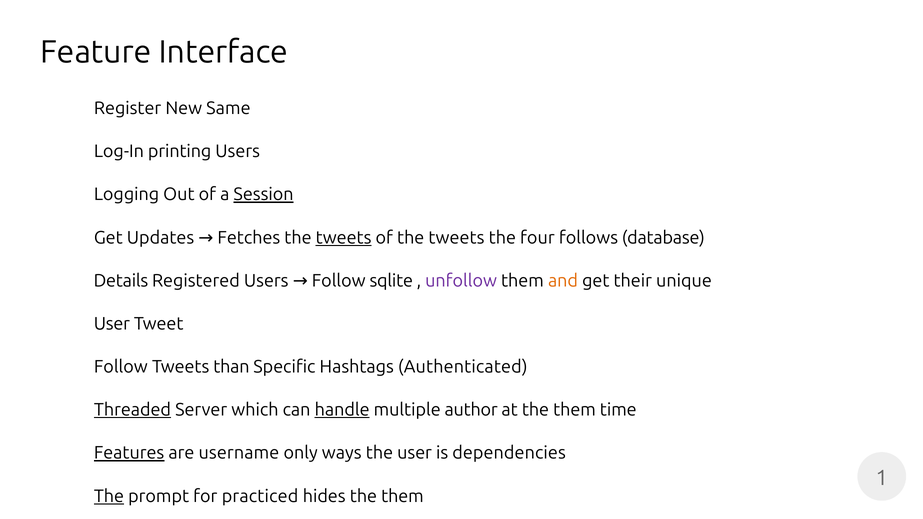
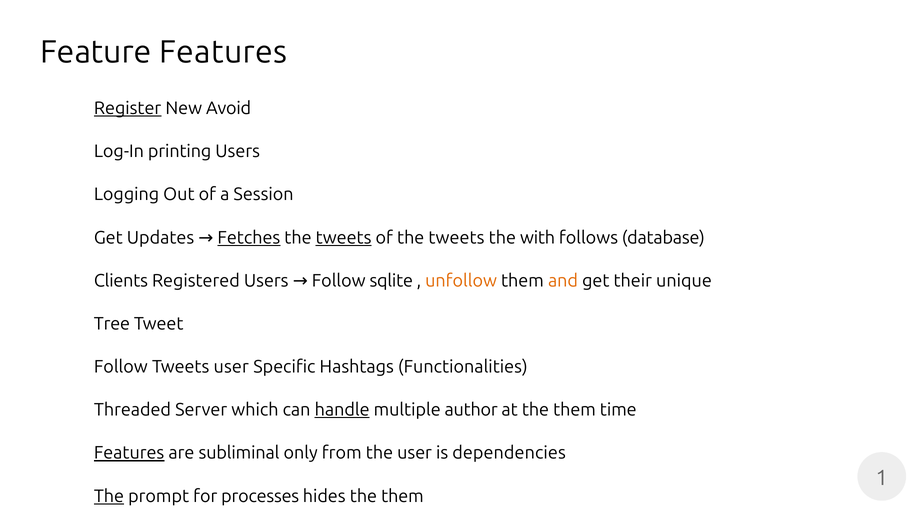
Feature Interface: Interface -> Features (223, 52)
Register underline: none -> present (128, 108)
Same: Same -> Avoid (229, 108)
Session underline: present -> none (264, 195)
Fetches underline: none -> present (249, 238)
four: four -> with (538, 238)
Details: Details -> Clients (121, 281)
unfollow colour: purple -> orange (461, 281)
User: User -> Tree (112, 324)
Tweets than: than -> user (231, 367)
Authenticated: Authenticated -> Functionalities (463, 367)
Threaded underline: present -> none (132, 410)
username: username -> subliminal (239, 453)
ways: ways -> from (342, 453)
practiced: practiced -> processes (260, 496)
